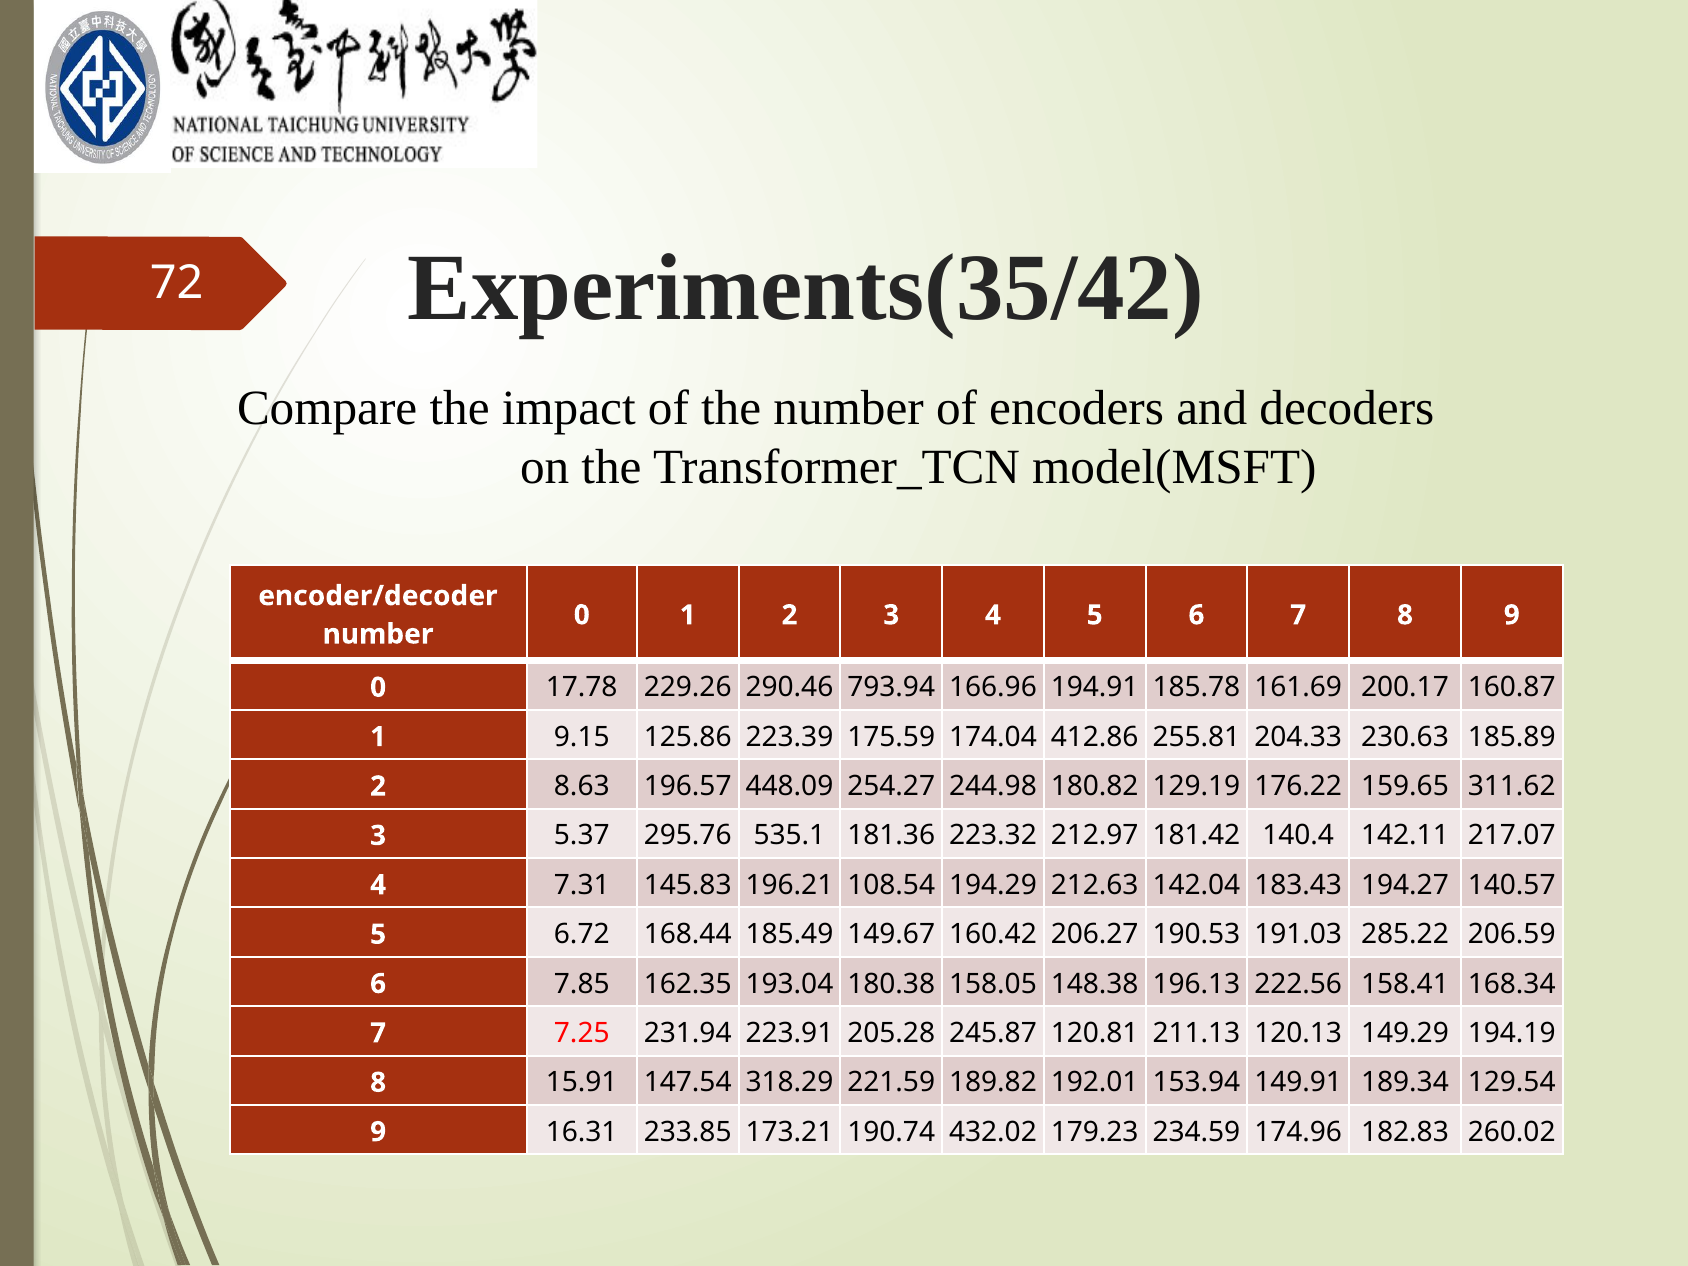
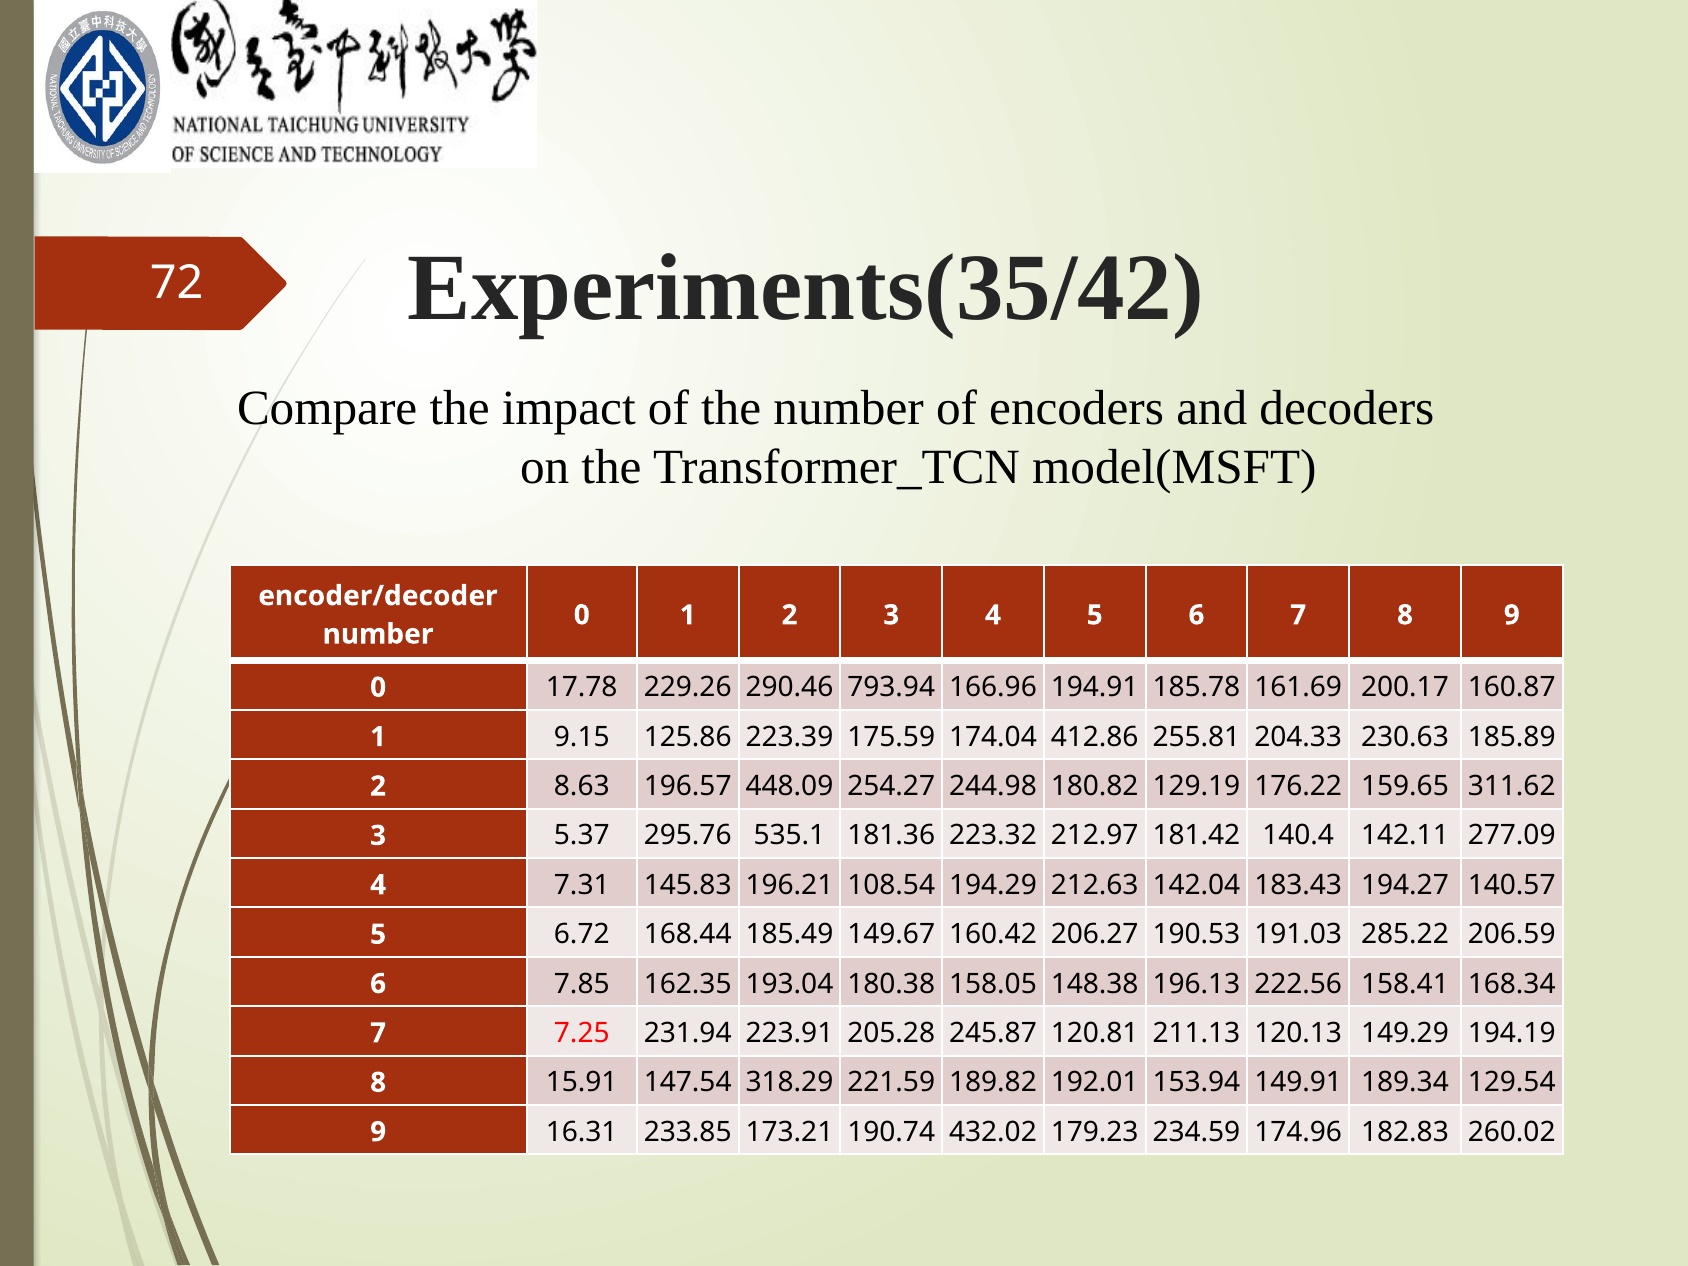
217.07: 217.07 -> 277.09 (1512, 836)
